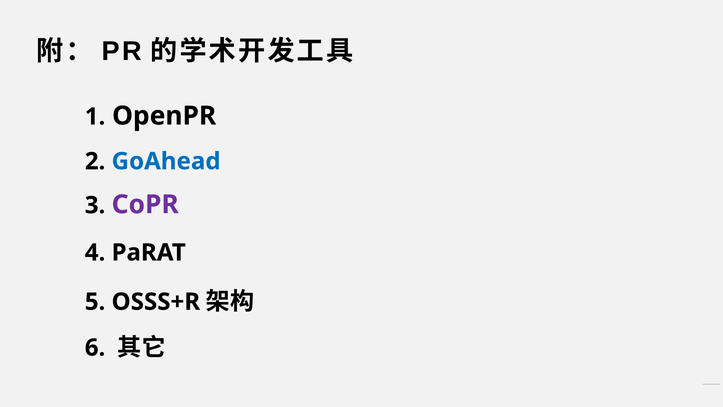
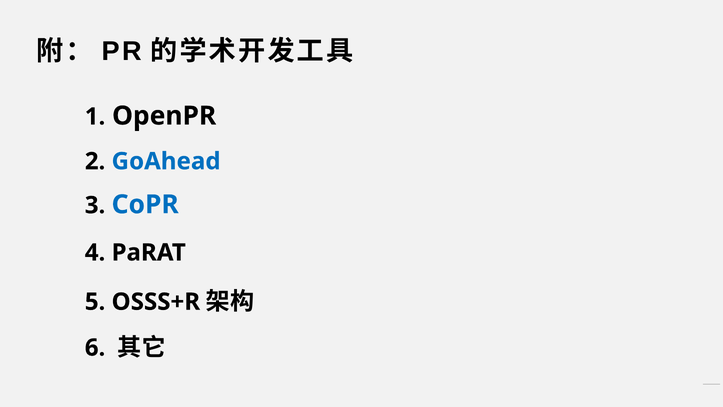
CoPR colour: purple -> blue (145, 204)
